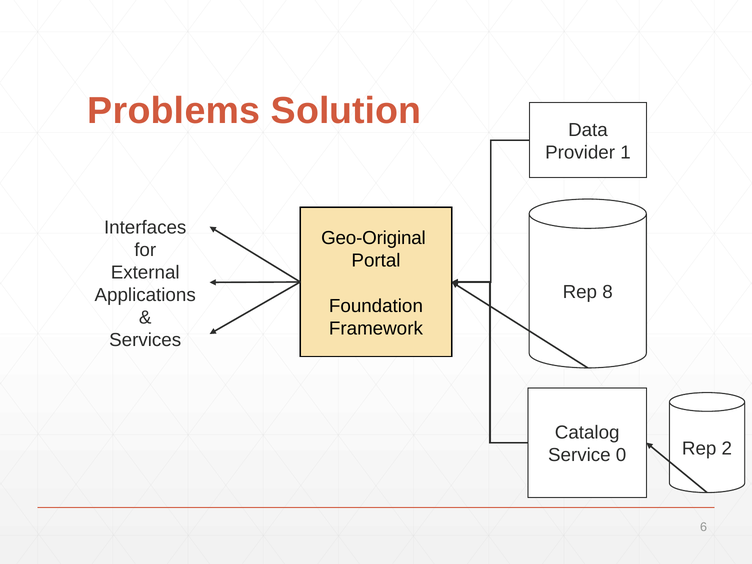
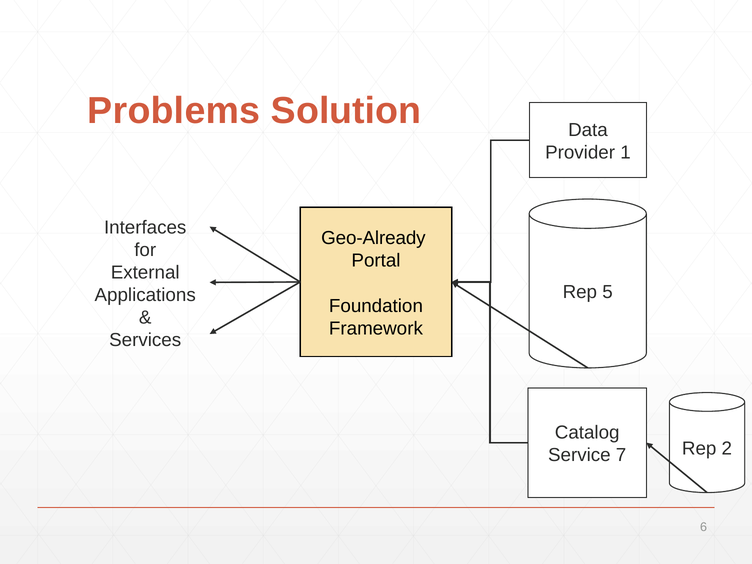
Geo-Original: Geo-Original -> Geo-Already (373, 238)
8: 8 -> 5 (607, 292)
0: 0 -> 7 (621, 455)
